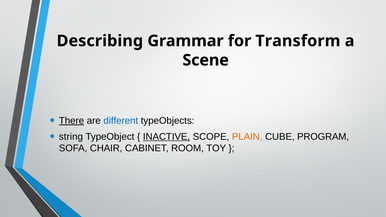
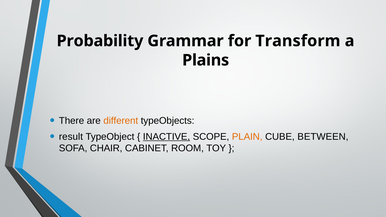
Describing: Describing -> Probability (100, 41)
Scene: Scene -> Plains (206, 60)
There underline: present -> none (72, 121)
different colour: blue -> orange (121, 121)
string: string -> result (71, 137)
PROGRAM: PROGRAM -> BETWEEN (323, 137)
